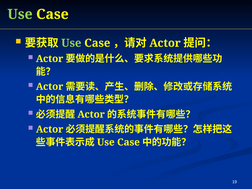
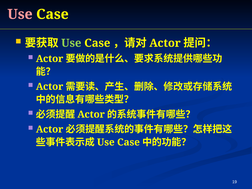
Use colour: light green -> pink (20, 14)
